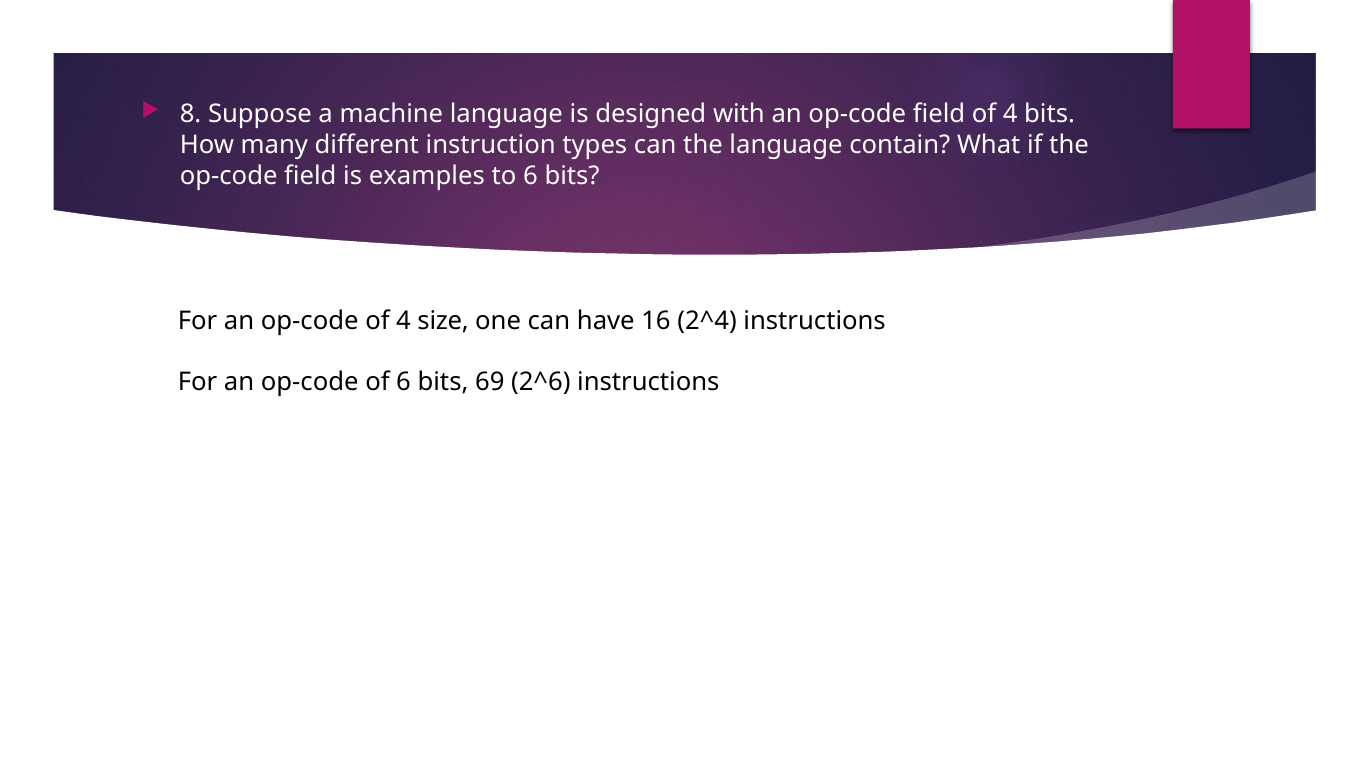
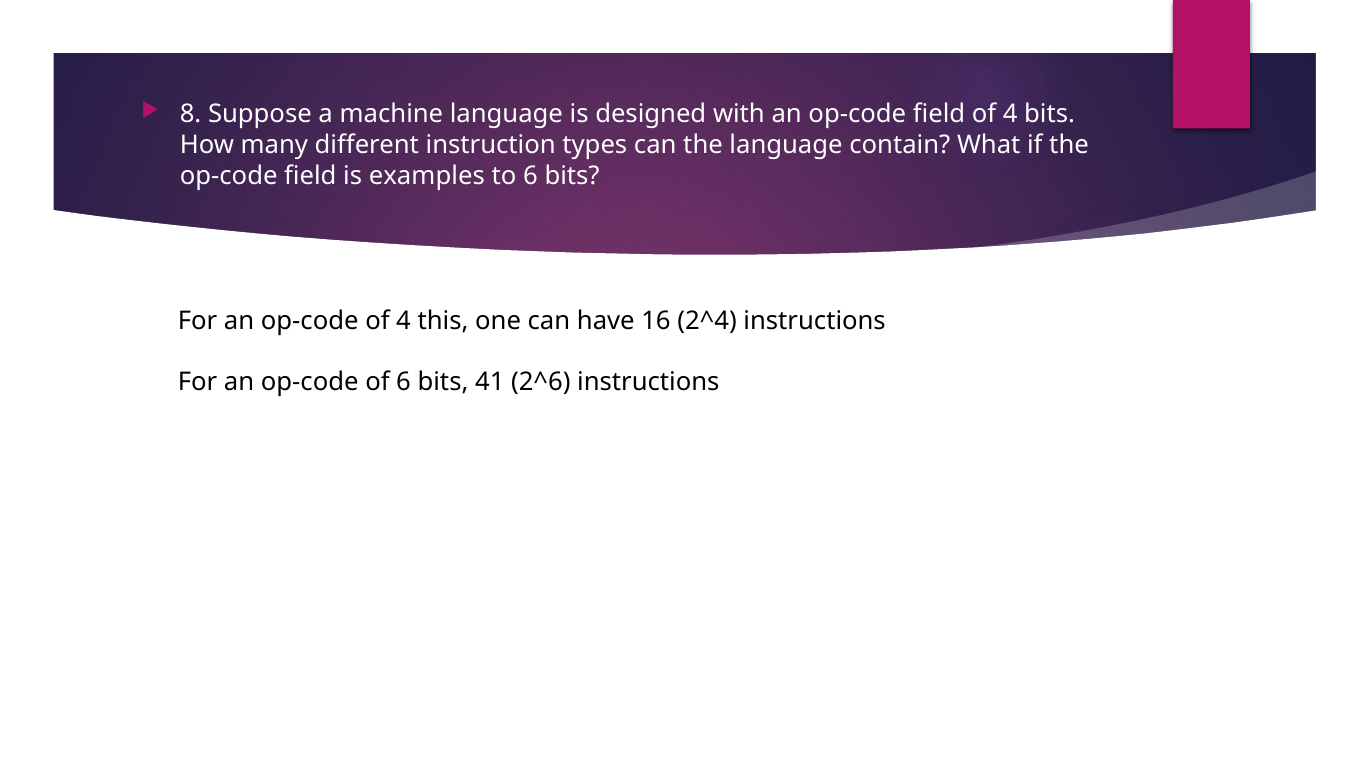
size: size -> this (443, 320)
69: 69 -> 41 (490, 382)
